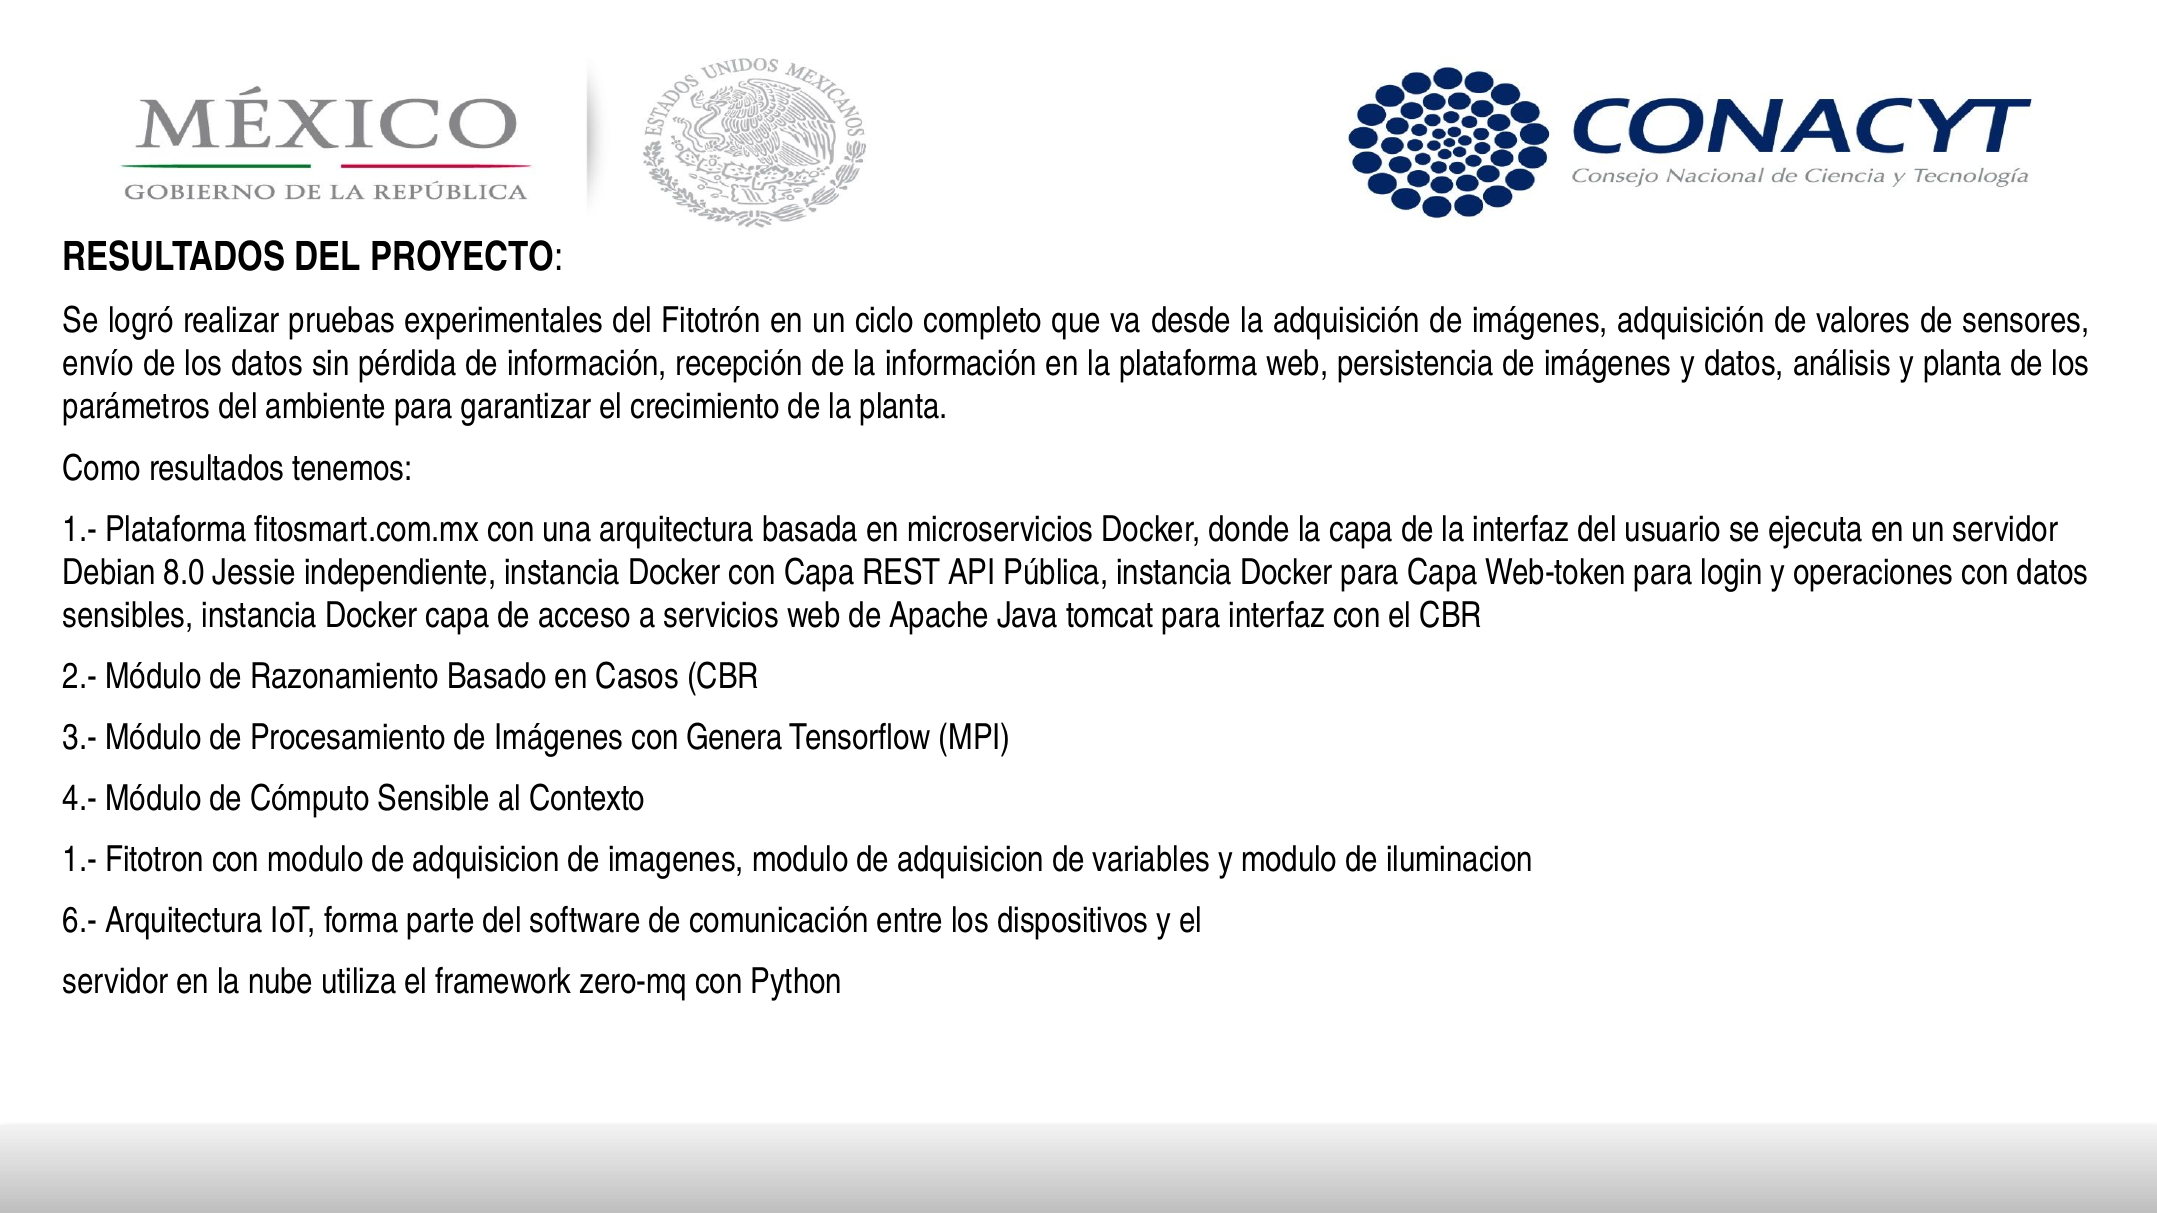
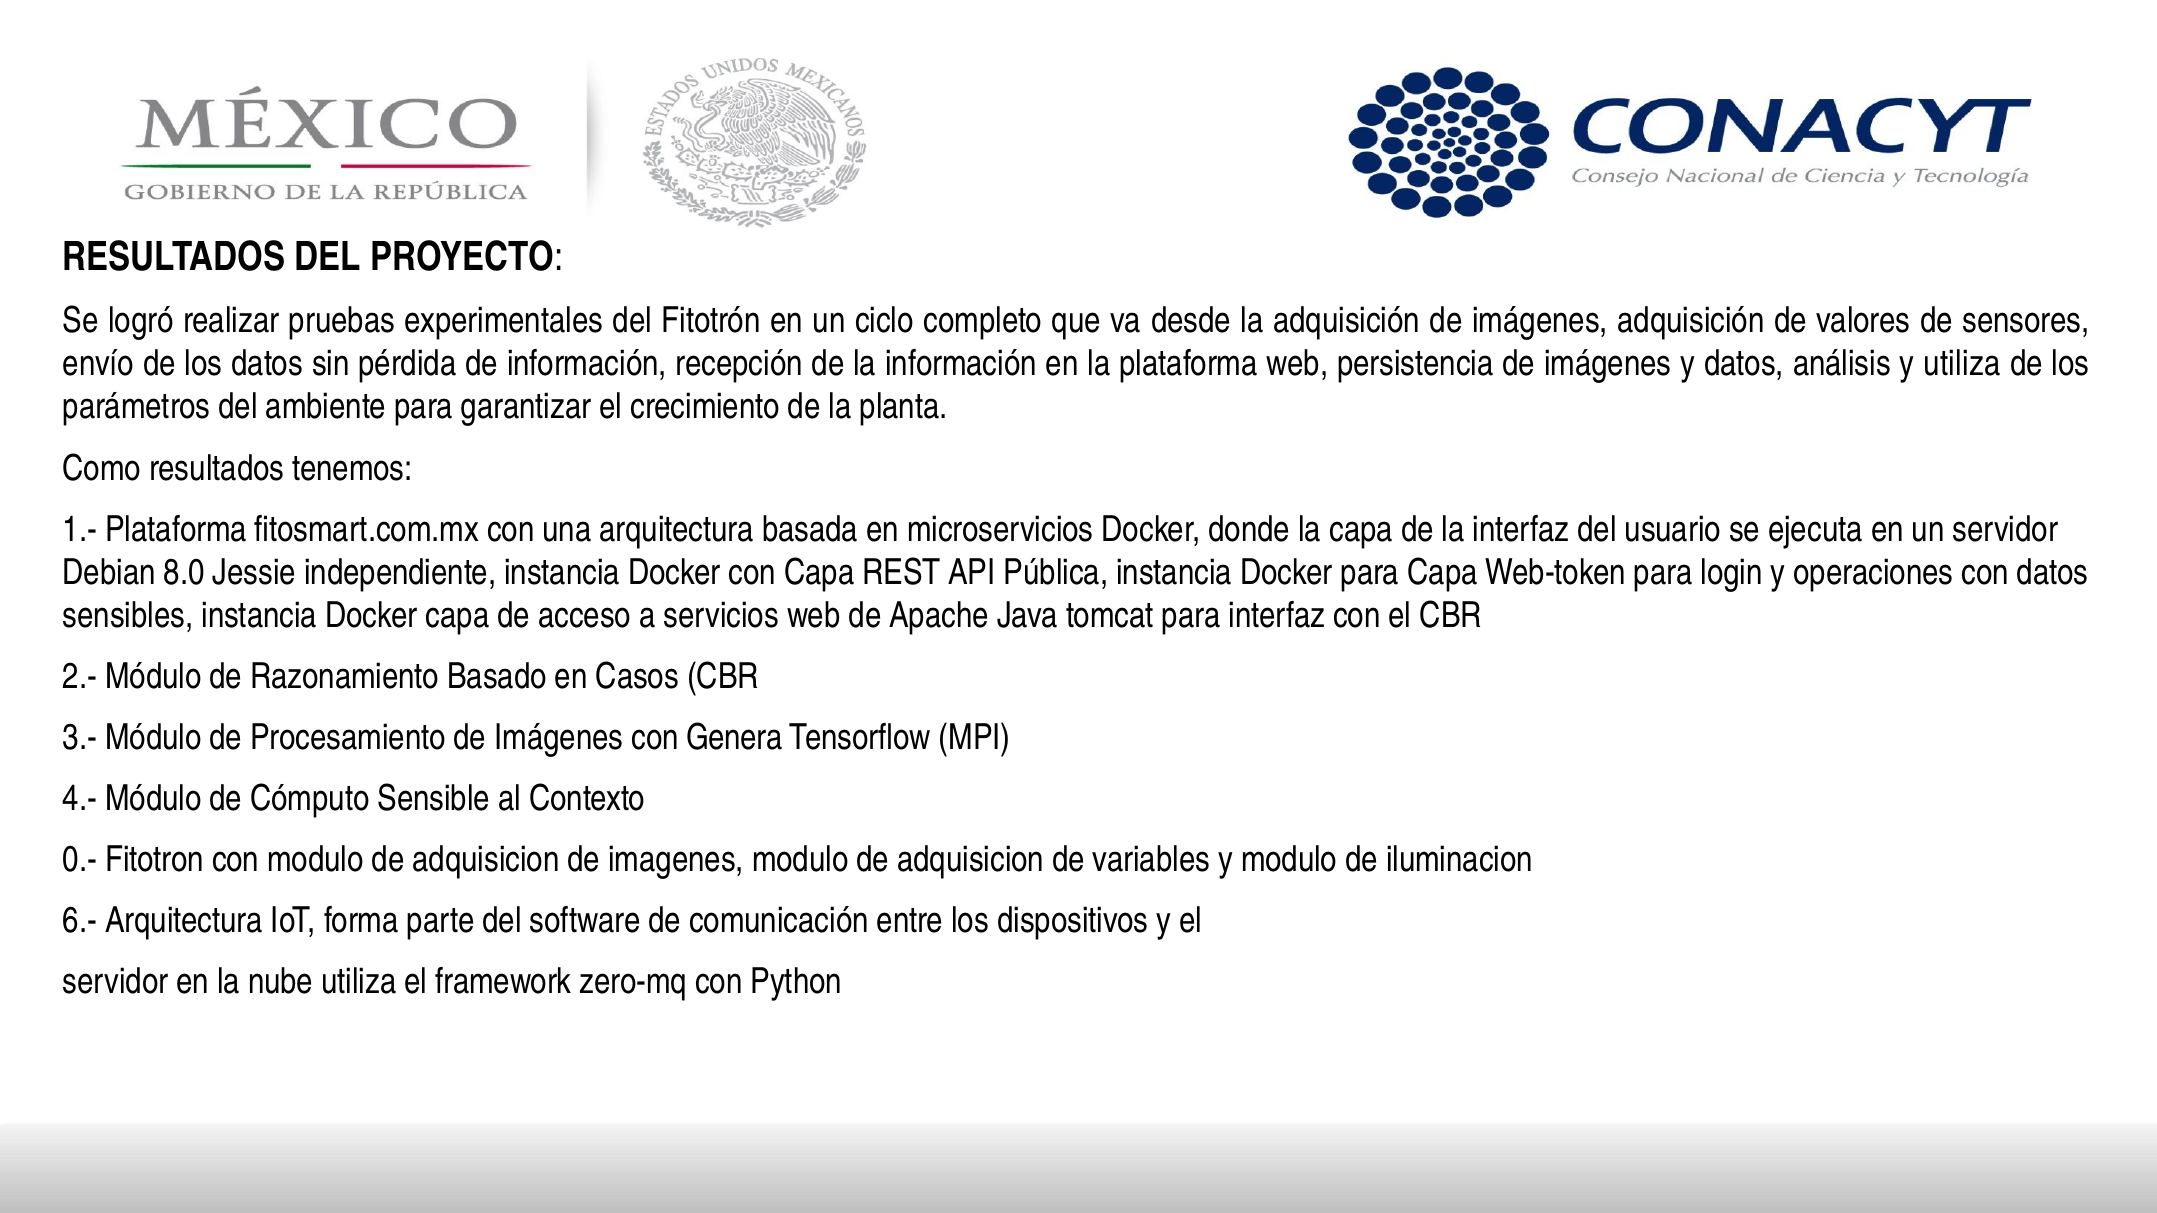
y planta: planta -> utiliza (1962, 364)
1.-: 1.- -> 0.- (80, 860)
